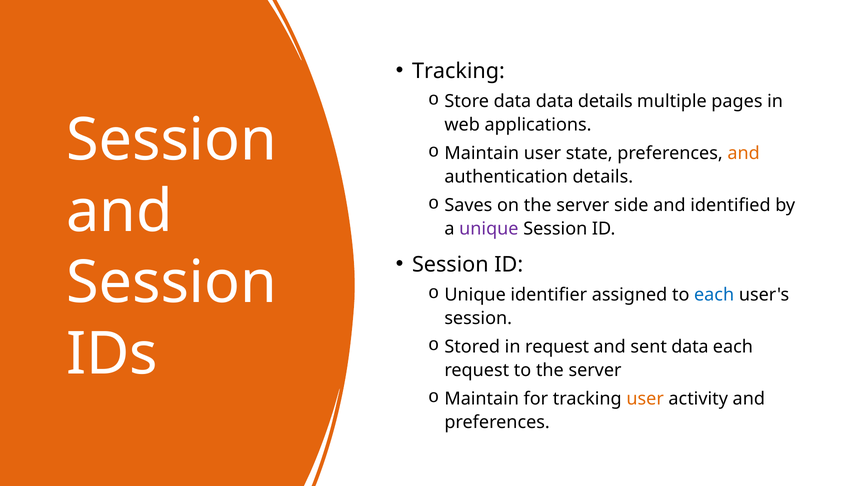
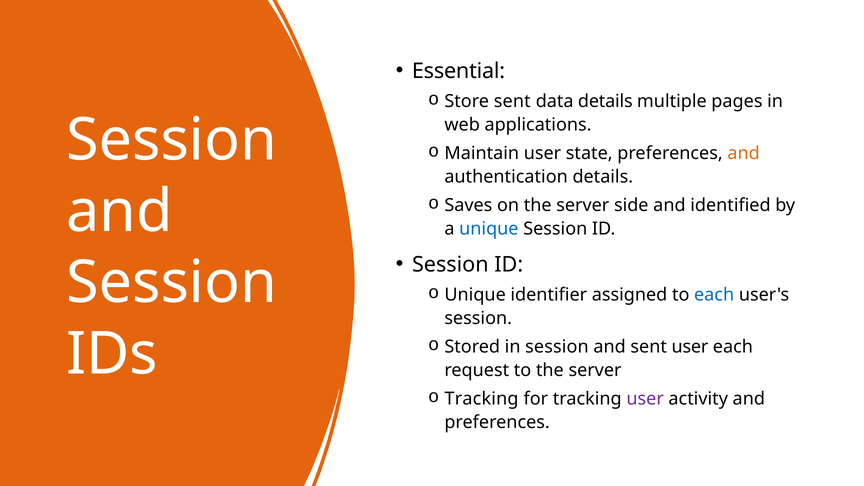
Tracking: Tracking -> Essential (459, 71)
Store data: data -> sent (512, 101)
unique colour: purple -> blue (489, 229)
in request: request -> session (557, 347)
sent data: data -> user (690, 347)
Maintain: Maintain -> Tracking (482, 399)
user colour: orange -> purple (645, 399)
